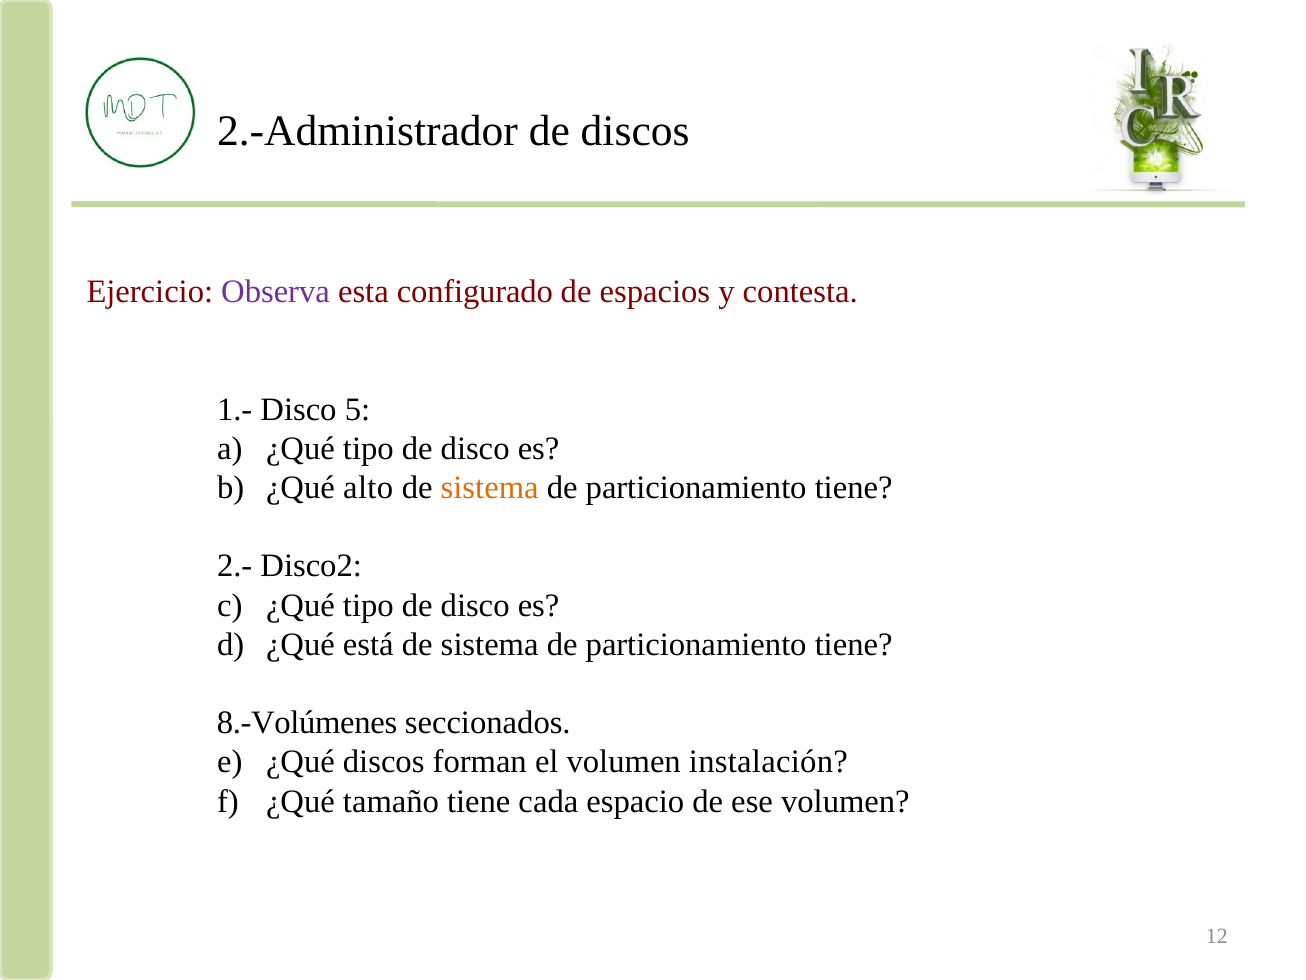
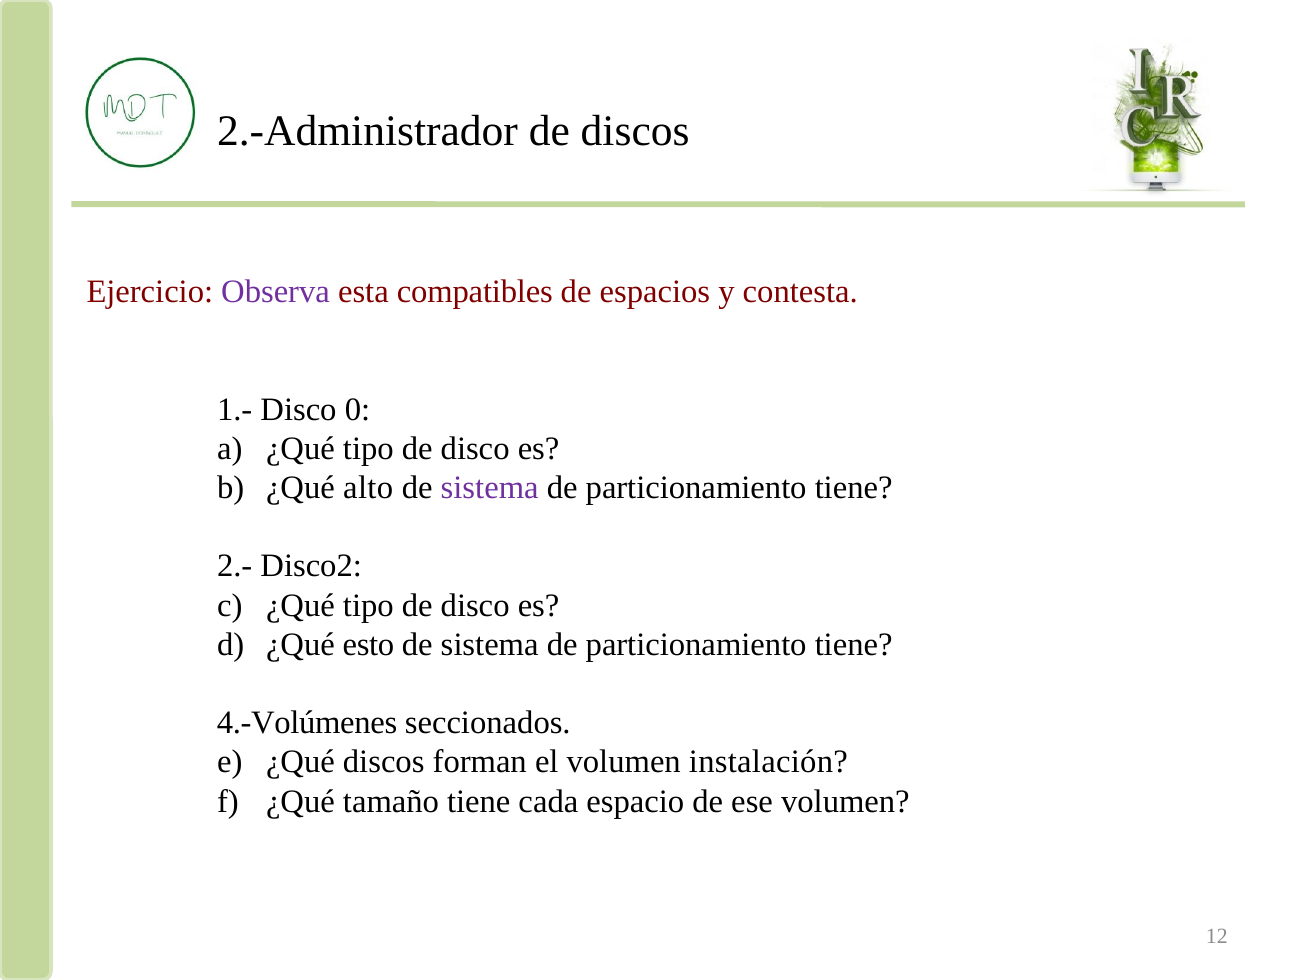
configurado: configurado -> compatibles (475, 292)
5: 5 -> 0 (357, 409)
sistema colour: orange -> purple (490, 488)
está: está -> esto (368, 644)
8.-Volúmenes: 8.-Volúmenes -> 4.-Volúmenes (307, 723)
